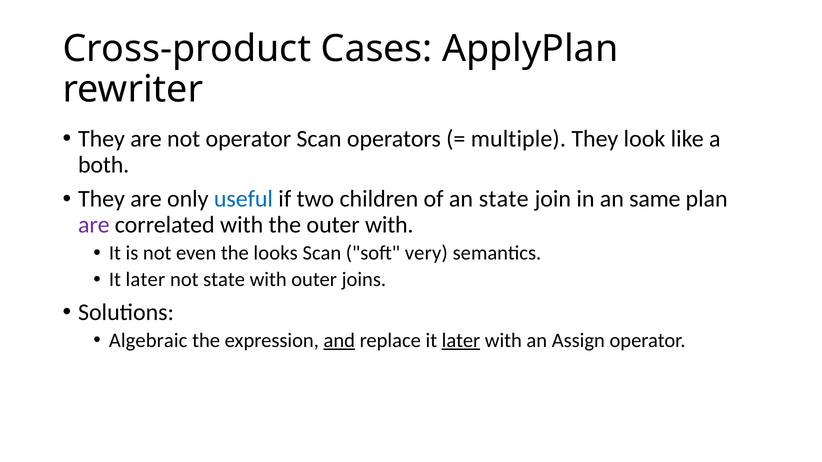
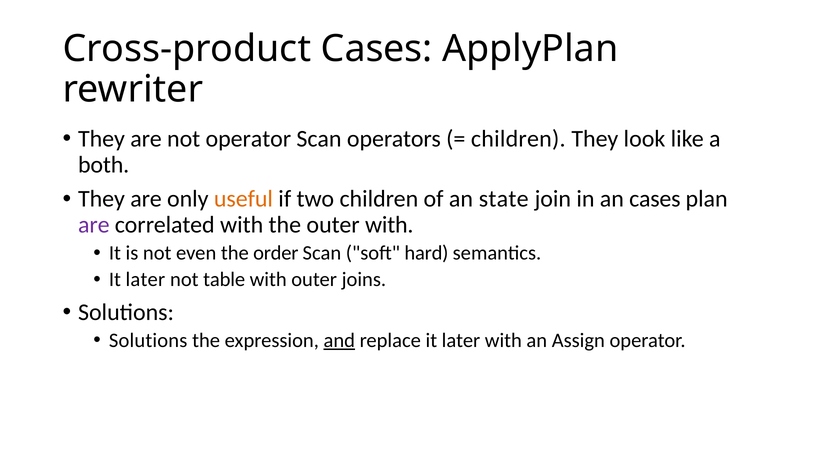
multiple: multiple -> children (518, 139)
useful colour: blue -> orange (243, 199)
an same: same -> cases (655, 199)
looks: looks -> order (276, 253)
very: very -> hard (426, 253)
not state: state -> table (224, 280)
Algebraic: Algebraic -> Solutions (148, 341)
later underline: present -> none (461, 341)
